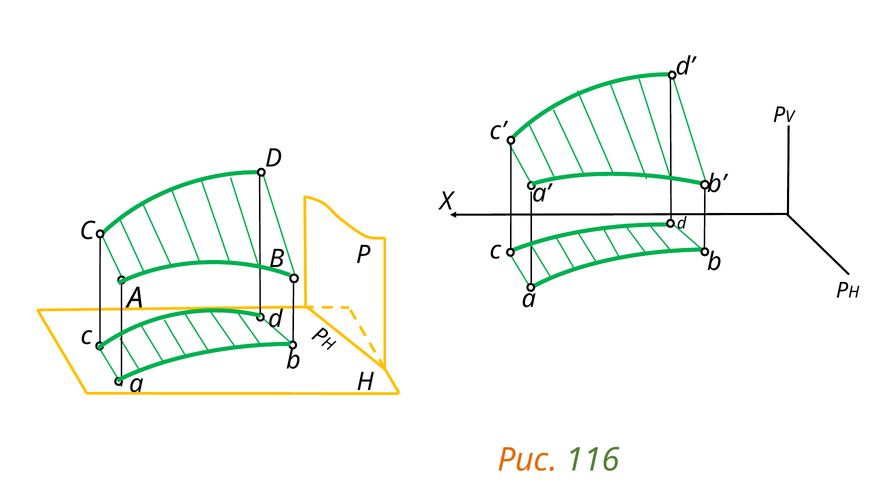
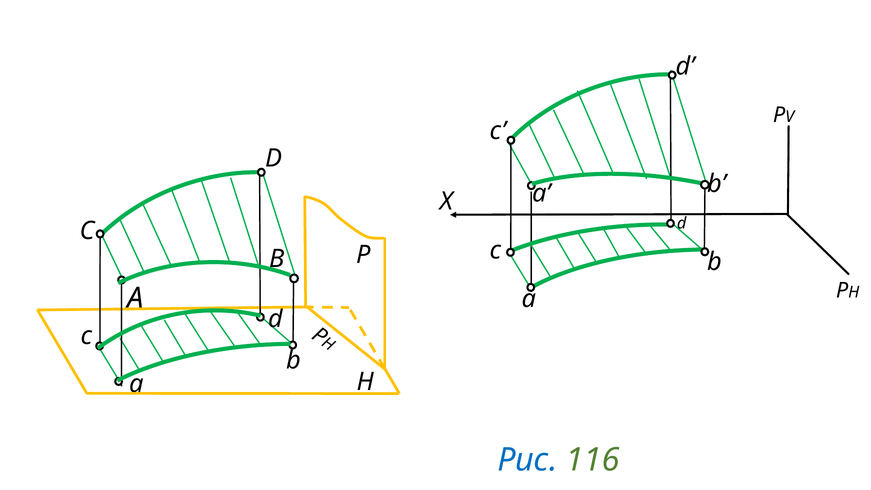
Рис colour: orange -> blue (527, 460)
